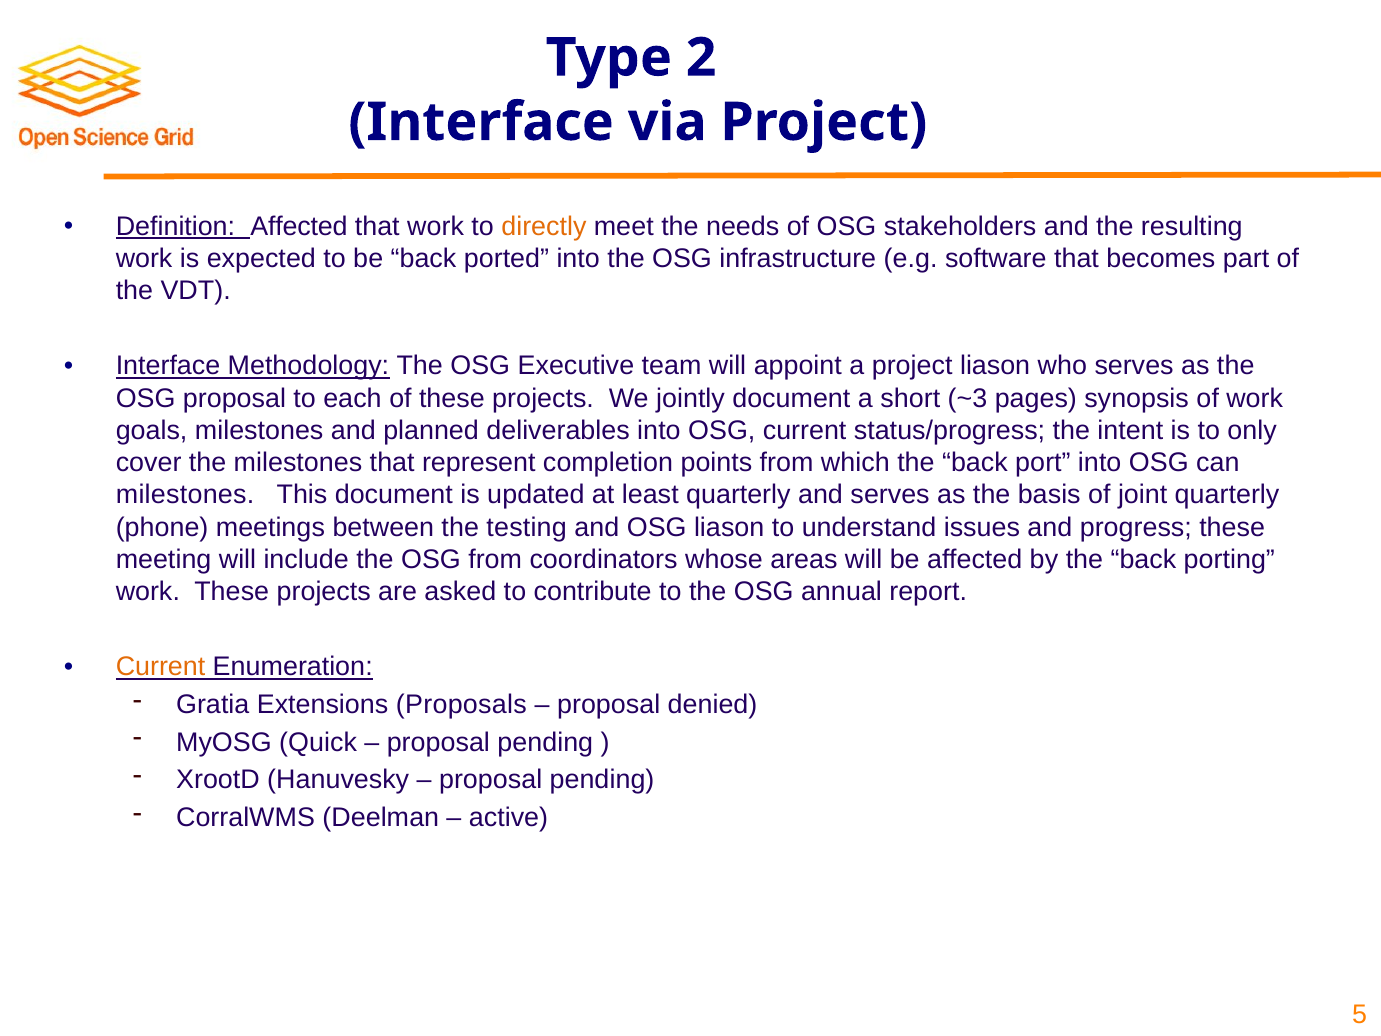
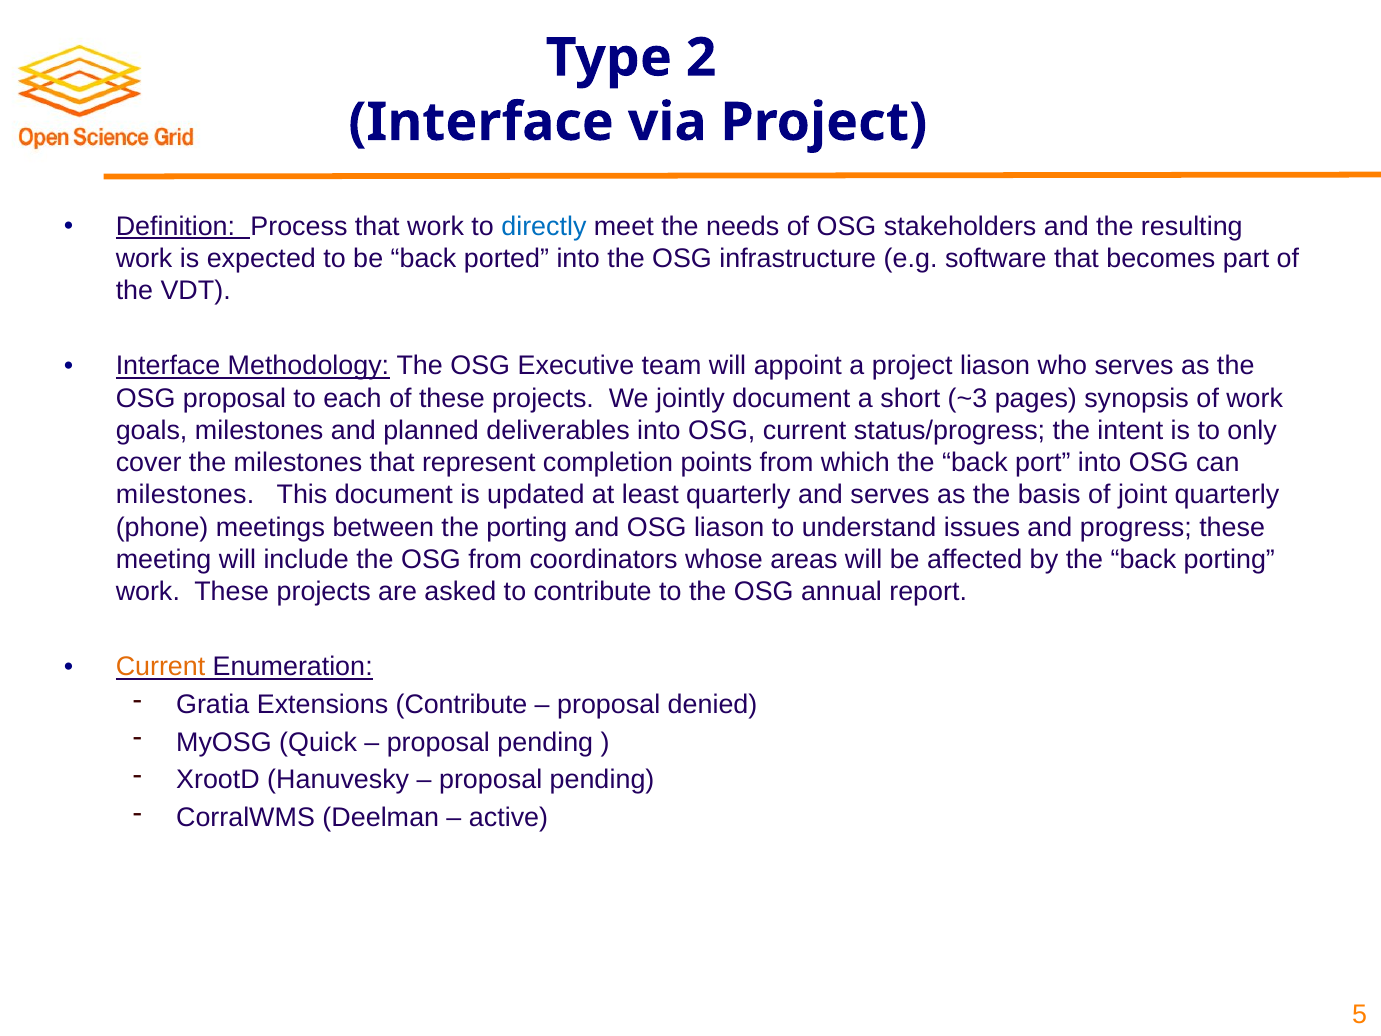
Definition Affected: Affected -> Process (299, 226)
directly colour: orange -> blue (544, 226)
the testing: testing -> porting (527, 527)
Extensions Proposals: Proposals -> Contribute (462, 705)
